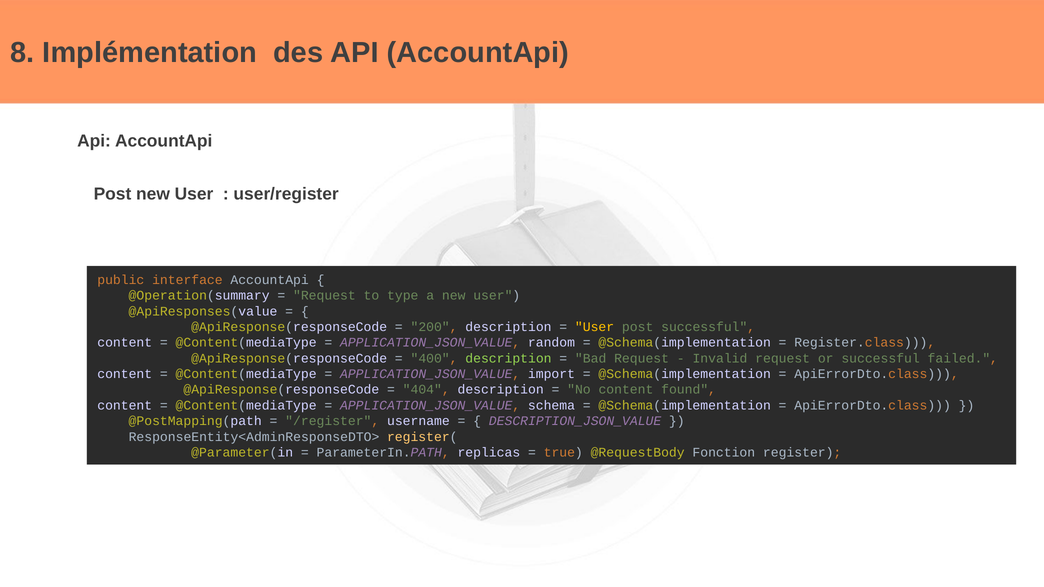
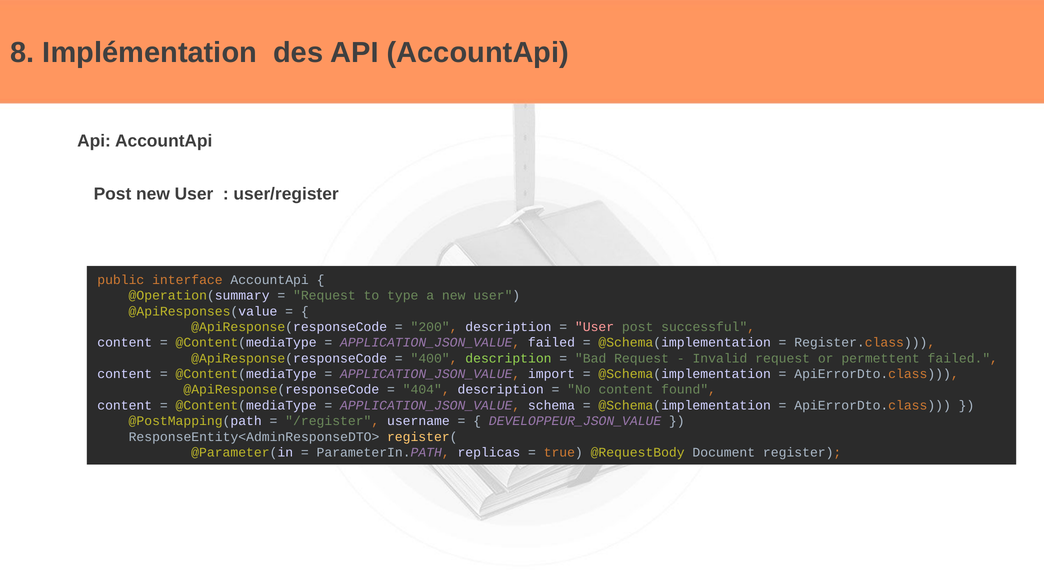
User colour: yellow -> pink (595, 327)
APPLICATION_JSON_VALUE random: random -> failed (551, 343)
or successful: successful -> permettent (881, 358)
DESCRIPTION_JSON_VALUE: DESCRIPTION_JSON_VALUE -> DEVELOPPEUR_JSON_VALUE (575, 421)
Fonction: Fonction -> Document (724, 453)
